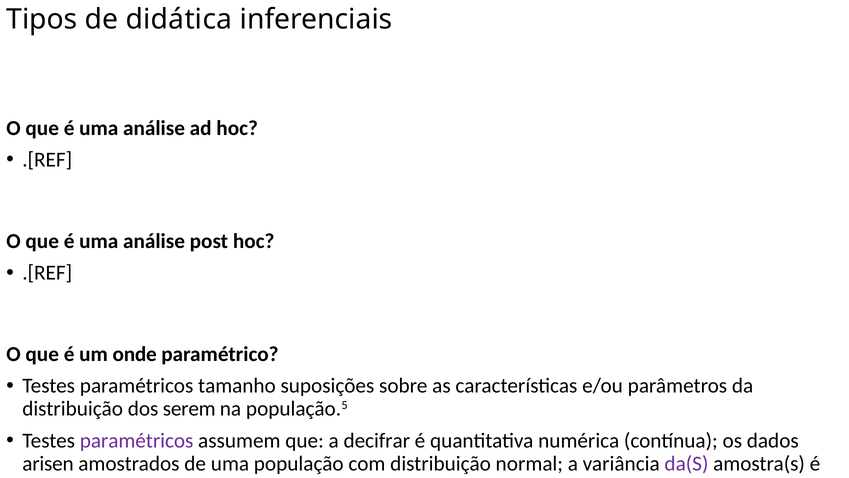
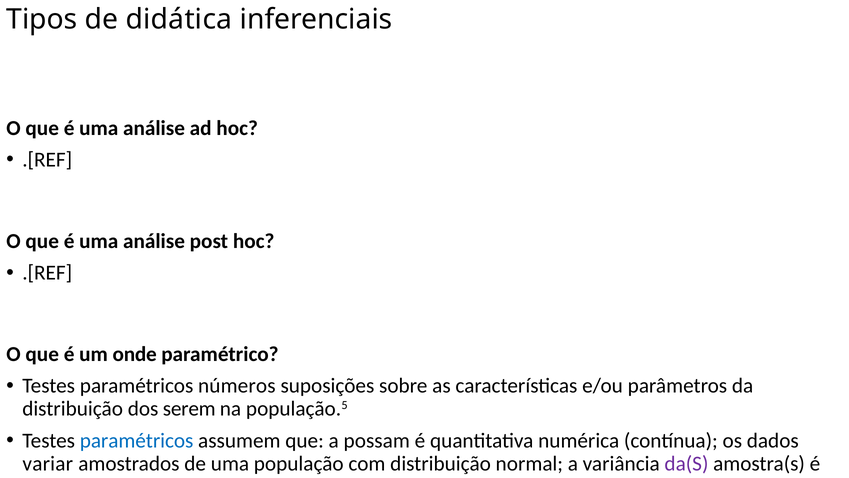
tamanho: tamanho -> números (237, 386)
paramétricos colour: purple -> blue (137, 440)
decifrar: decifrar -> possam (377, 440)
arisen: arisen -> variar (48, 463)
